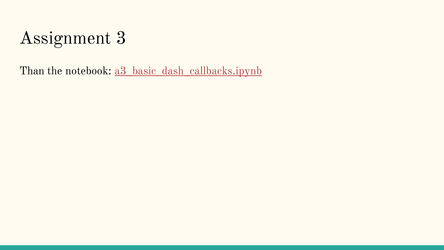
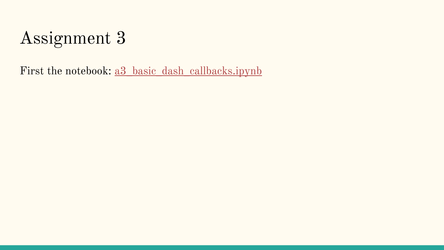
Than: Than -> First (32, 71)
